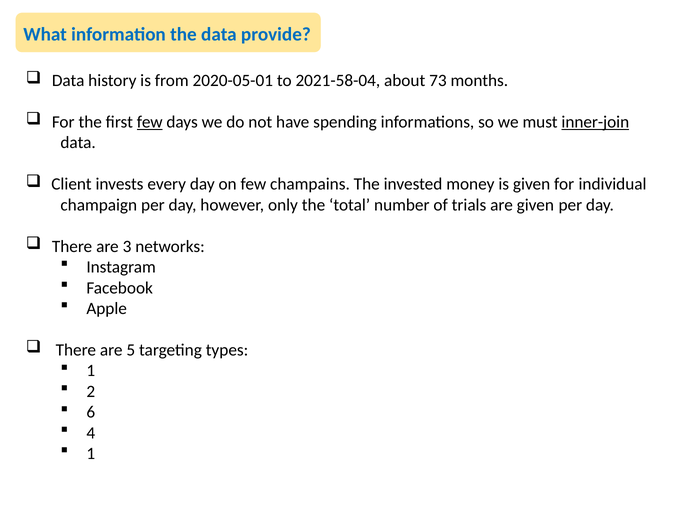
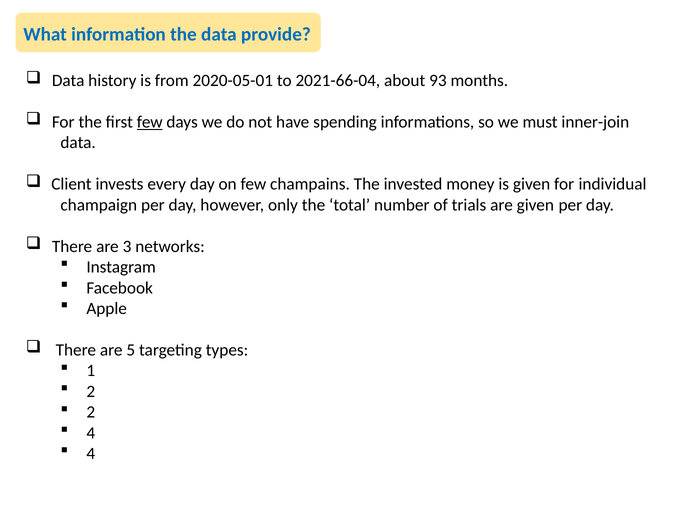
2021-58-04: 2021-58-04 -> 2021-66-04 (338, 81)
73: 73 -> 93 (438, 81)
inner-join underline: present -> none (595, 122)
6: 6 -> 2 (91, 412)
1: 1 -> 4 (91, 453)
